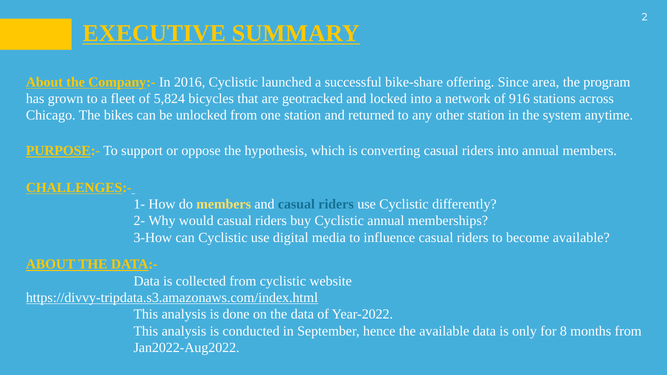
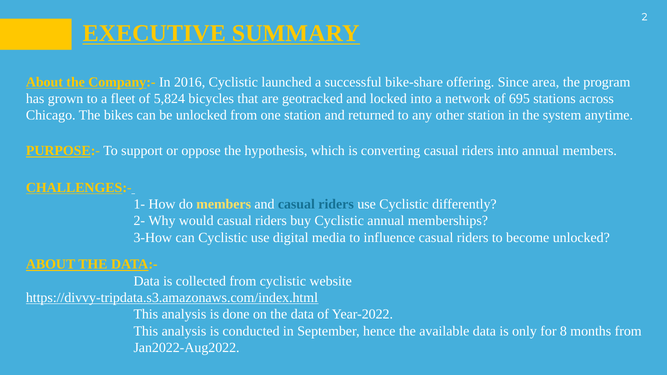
916: 916 -> 695 (519, 99)
become available: available -> unlocked (581, 238)
